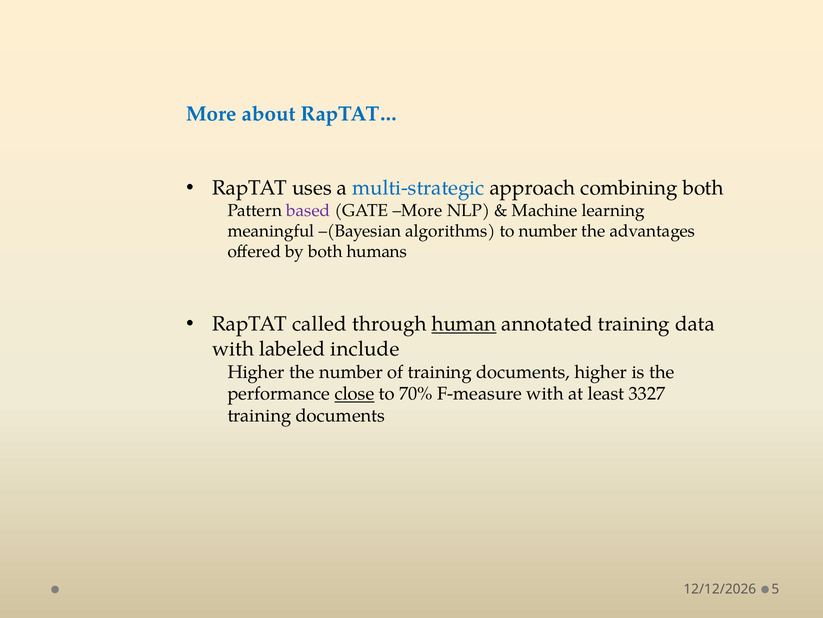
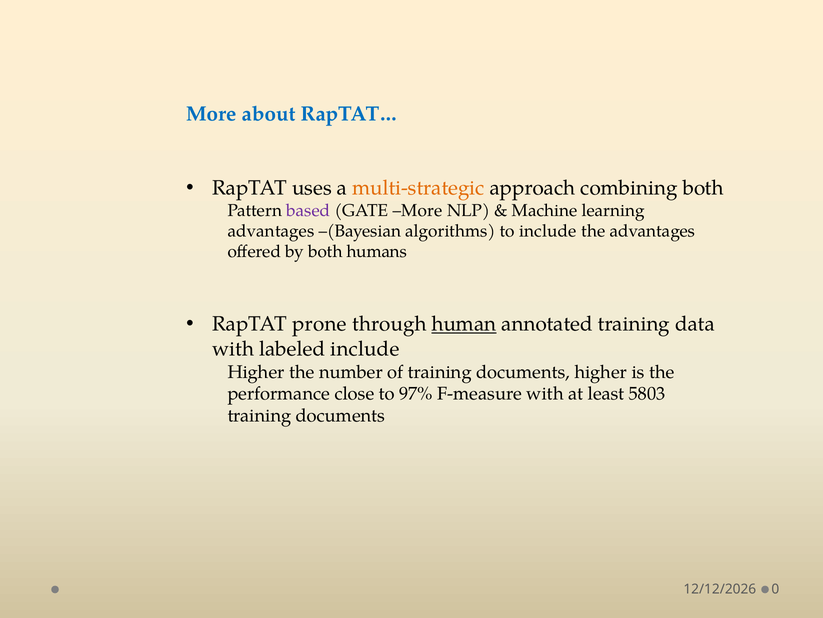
multi-strategic colour: blue -> orange (418, 188)
meaningful: meaningful -> advantages (271, 231)
to number: number -> include (548, 231)
called: called -> prone (320, 324)
close underline: present -> none (354, 393)
70%: 70% -> 97% (416, 393)
3327: 3327 -> 5803 (647, 393)
5: 5 -> 0 (775, 588)
